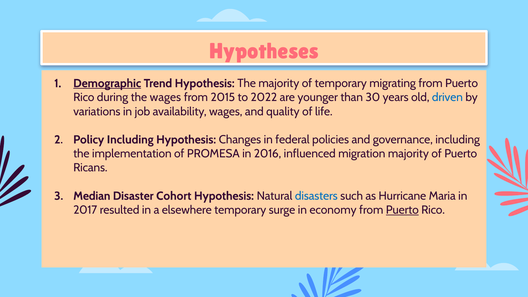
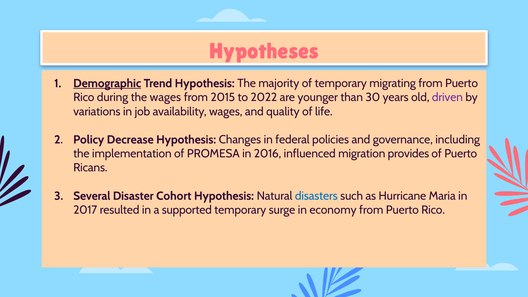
driven colour: blue -> purple (447, 97)
Policy Including: Including -> Decrease (130, 140)
migration majority: majority -> provides (408, 154)
Median: Median -> Several (92, 196)
elsewhere: elsewhere -> supported (187, 210)
Puerto underline: present -> none (402, 210)
